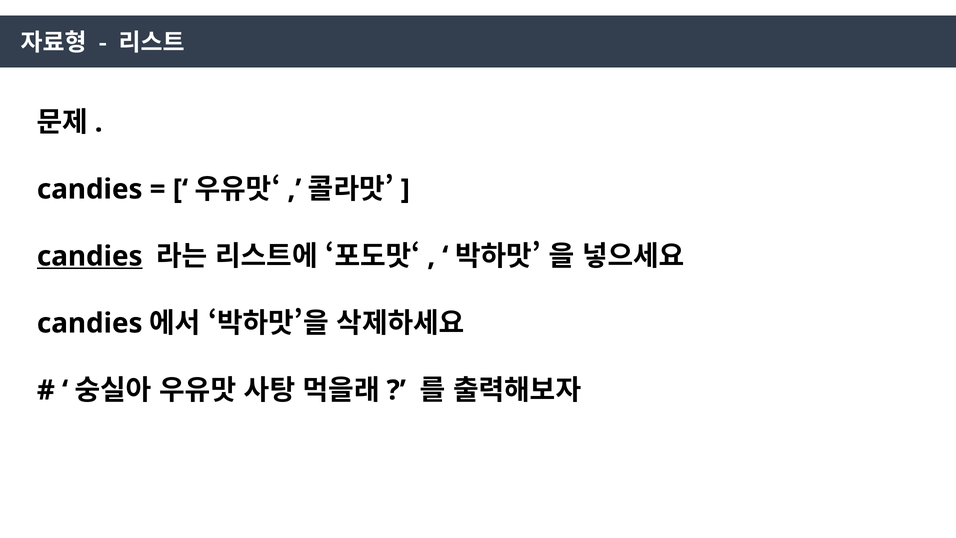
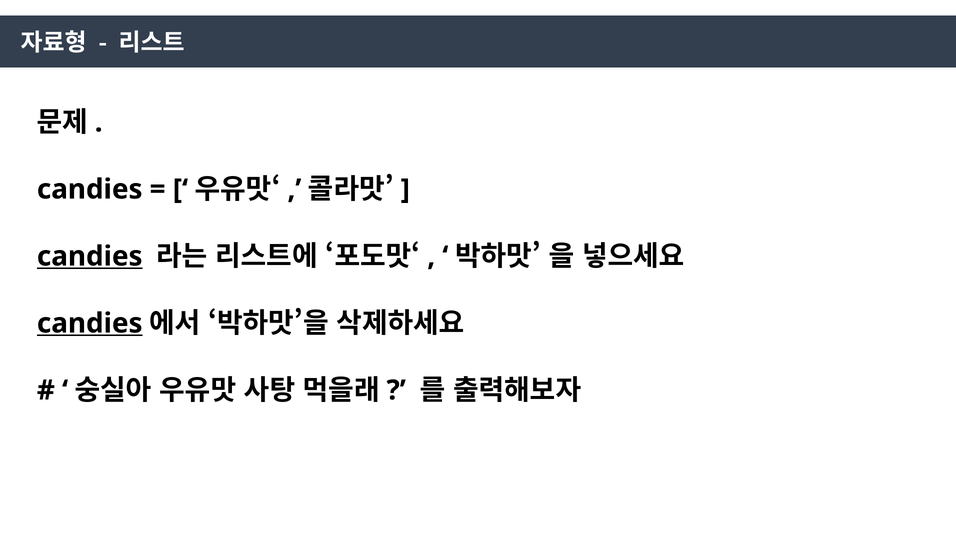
candies underline: none -> present (90, 323)
